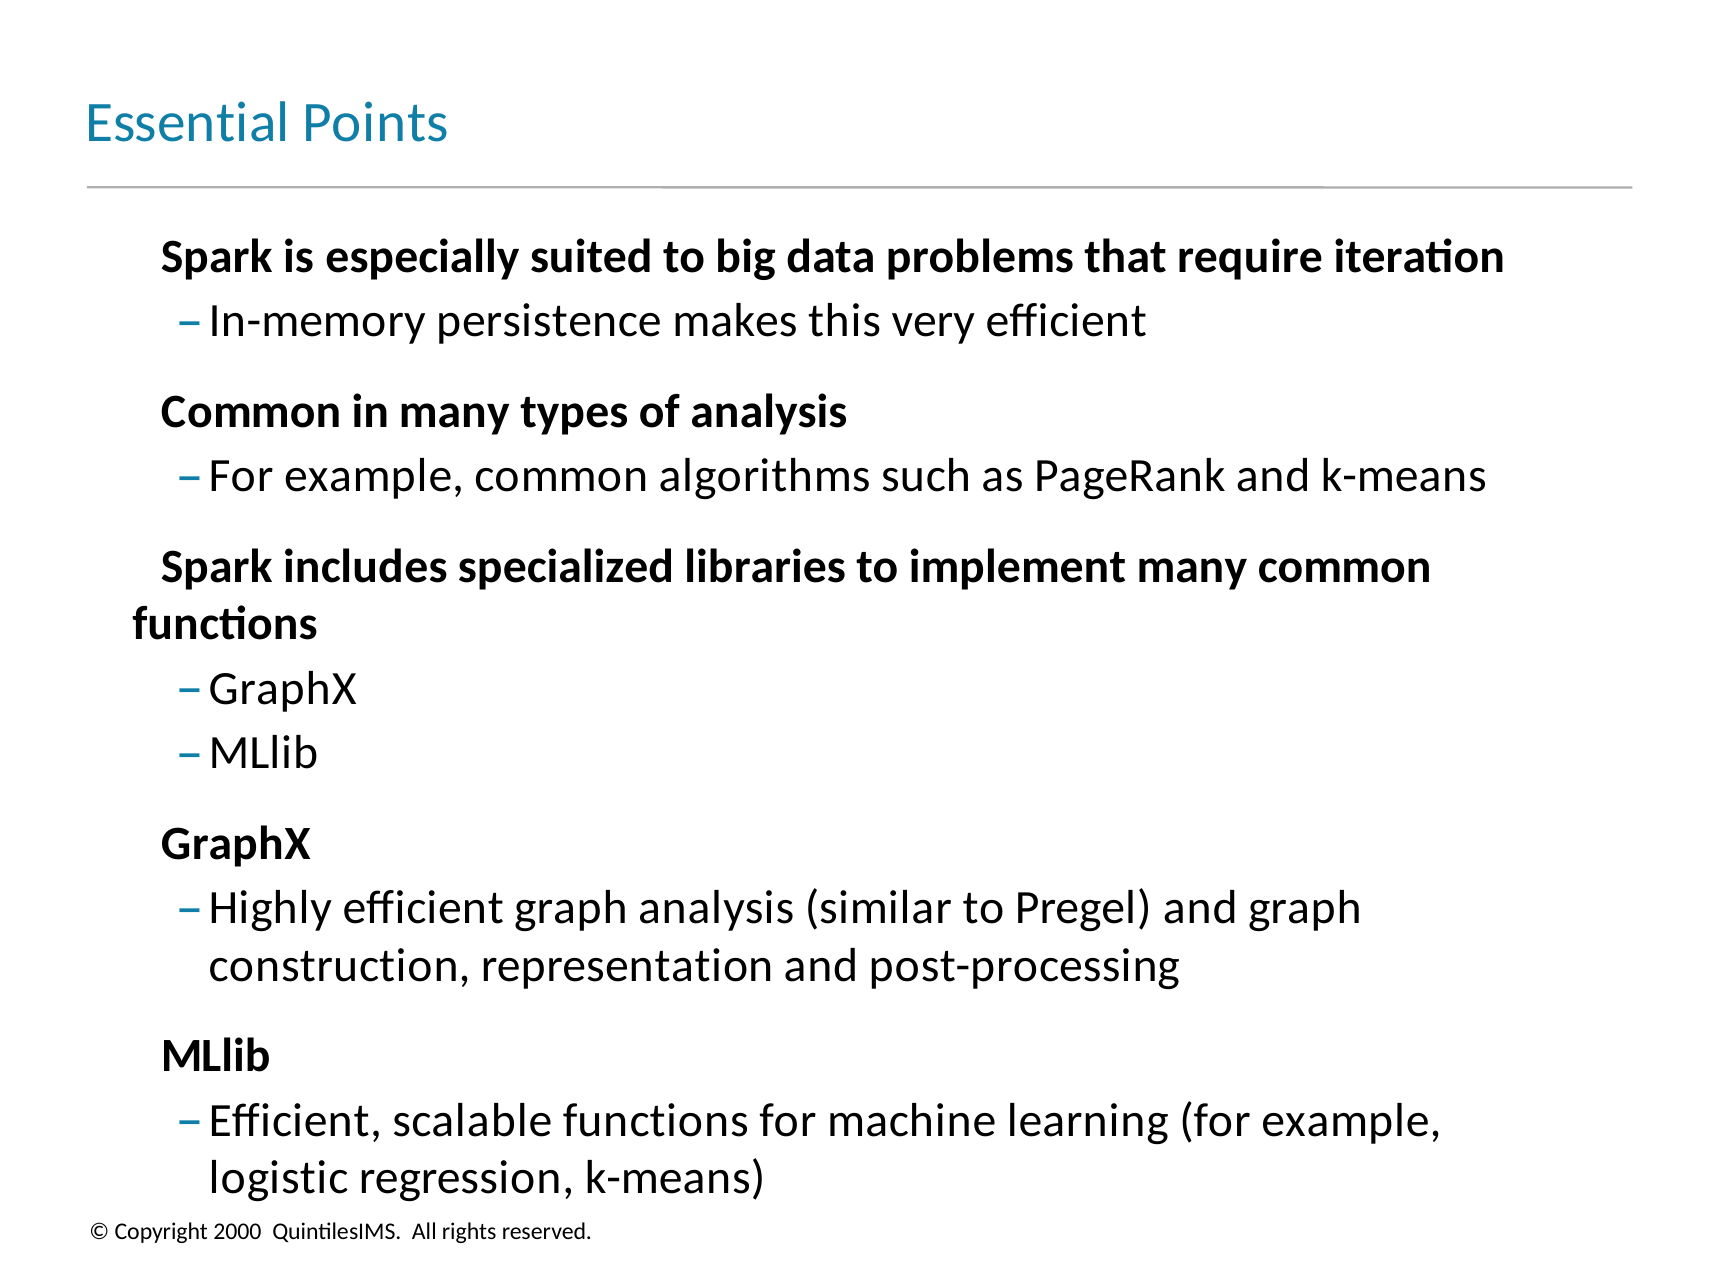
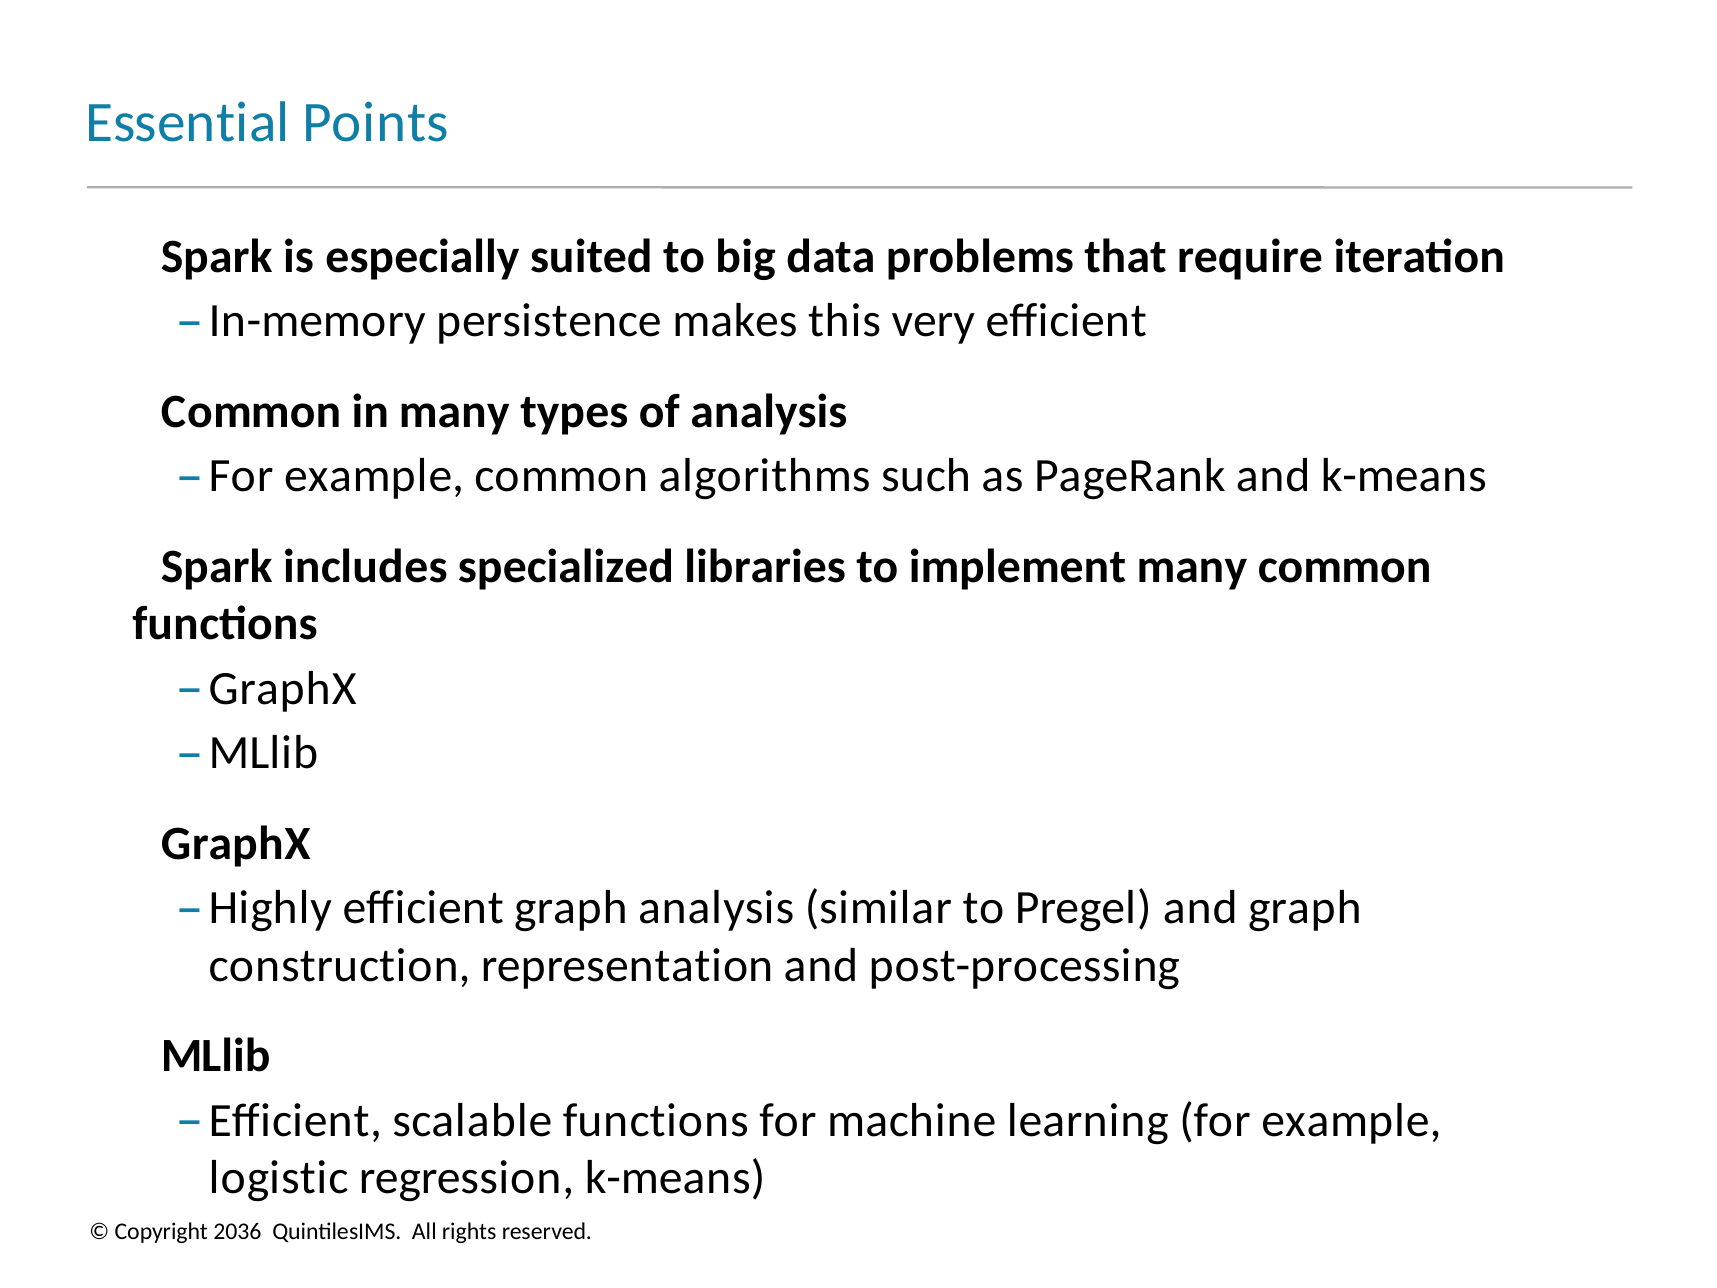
2000: 2000 -> 2036 (237, 1231)
